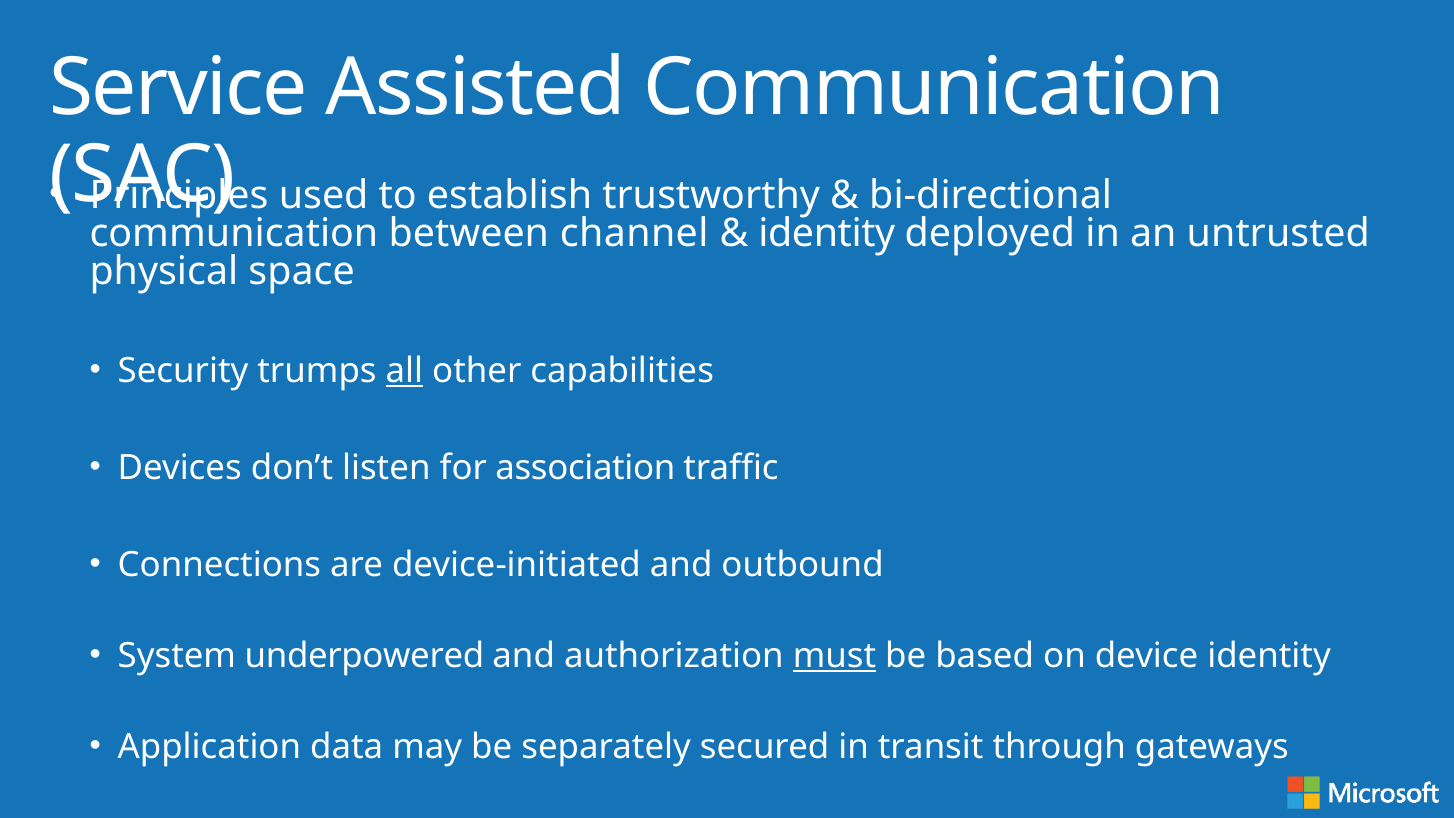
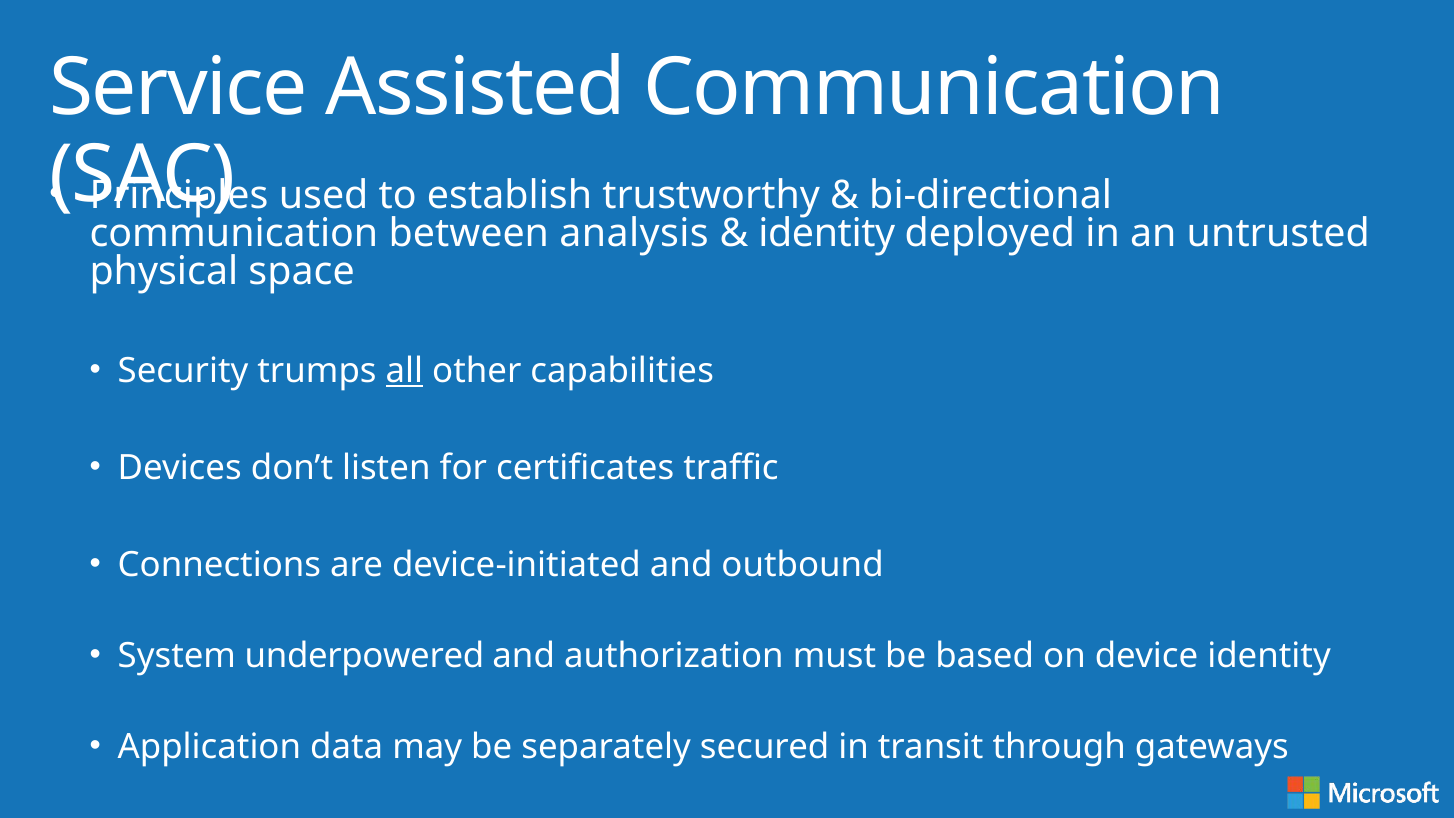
channel: channel -> analysis (634, 234)
association: association -> certificates (585, 468)
must underline: present -> none (835, 656)
